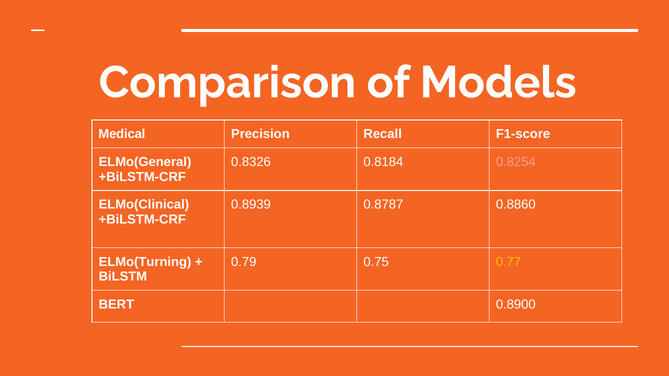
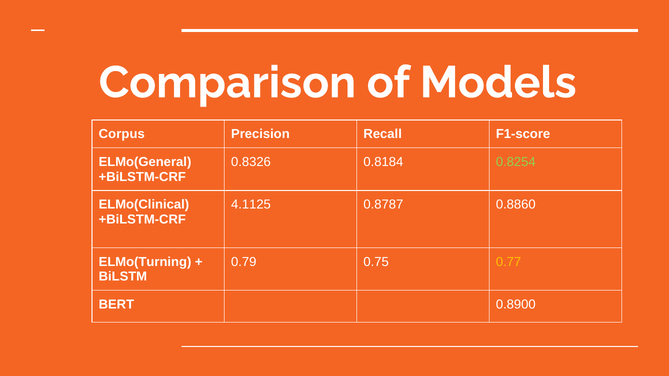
Medical: Medical -> Corpus (122, 134)
0.8254 colour: pink -> light green (516, 162)
0.8939: 0.8939 -> 4.1125 (251, 205)
